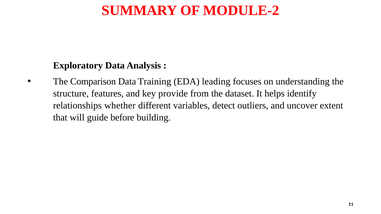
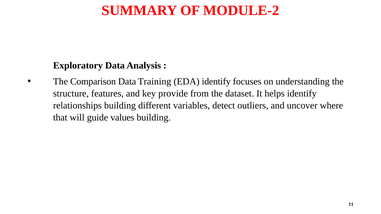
EDA leading: leading -> identify (216, 82)
relationships whether: whether -> building (120, 106)
extent: extent -> where (332, 106)
before: before -> values (122, 118)
